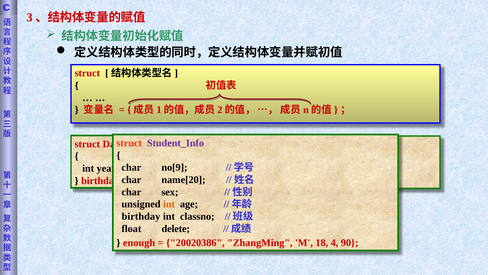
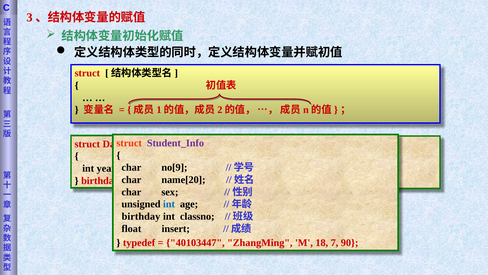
int colour: orange -> blue (169, 204)
delete: delete -> insert (176, 228)
enough: enough -> typedef (139, 243)
20020386: 20020386 -> 40103447 (195, 243)
4: 4 -> 7 (335, 243)
